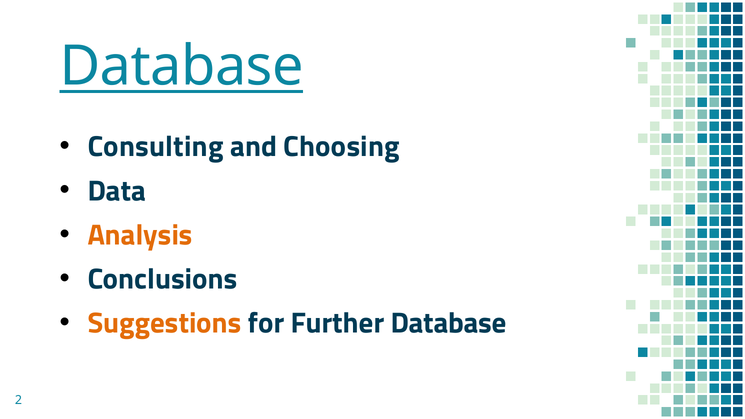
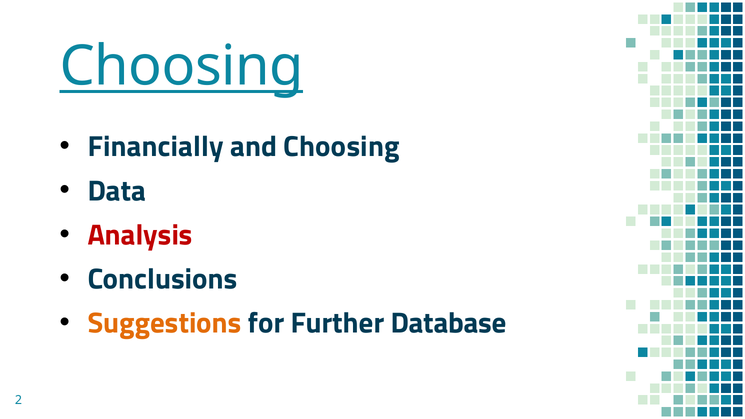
Database: Database -> Choosing (182, 66)
Consulting: Consulting -> Financially (156, 147)
Analysis colour: orange -> red (140, 235)
